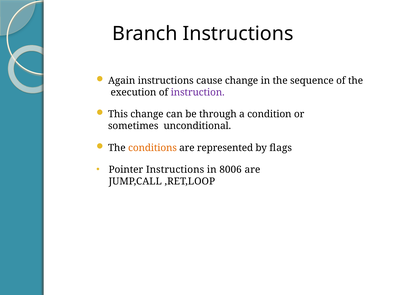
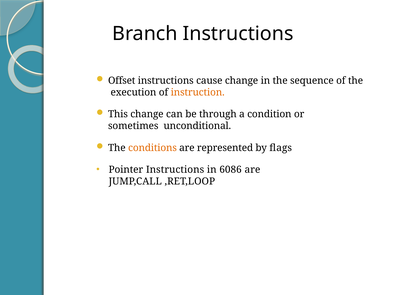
Again: Again -> Offset (122, 81)
instruction colour: purple -> orange (198, 93)
8006: 8006 -> 6086 (231, 170)
